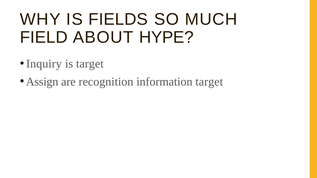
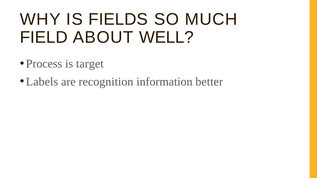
HYPE: HYPE -> WELL (166, 37)
Inquiry: Inquiry -> Process (44, 64)
Assign: Assign -> Labels (42, 82)
information target: target -> better (209, 82)
